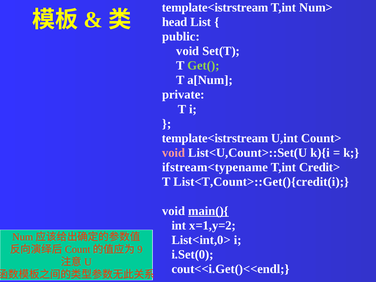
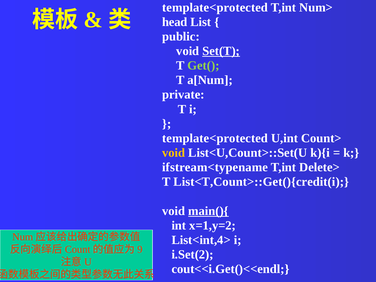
template<istrstream: template<istrstream -> template<protected (215, 7)
Set(T underline: none -> present (221, 51)
template<istrstream: template<istrstream -> template<protected (215, 138)
void colour: pink -> yellow (174, 153)
Credit>: Credit> -> Delete> (320, 167)
List<int,0>: List<int,0> -> List<int,4> (201, 240)
i.Set(0: i.Set(0 -> i.Set(2 (193, 254)
